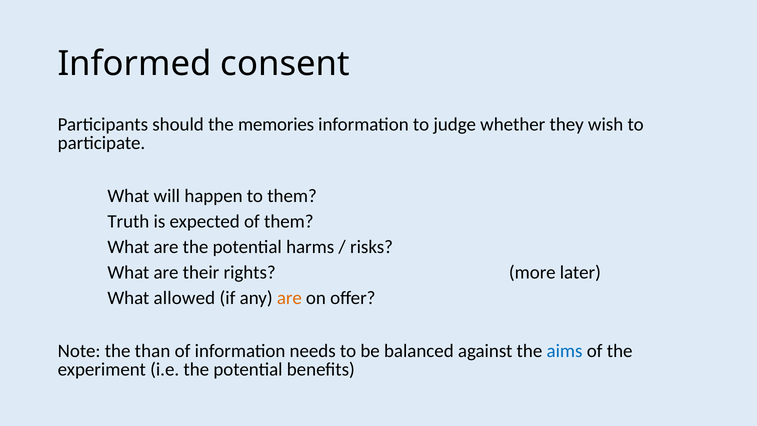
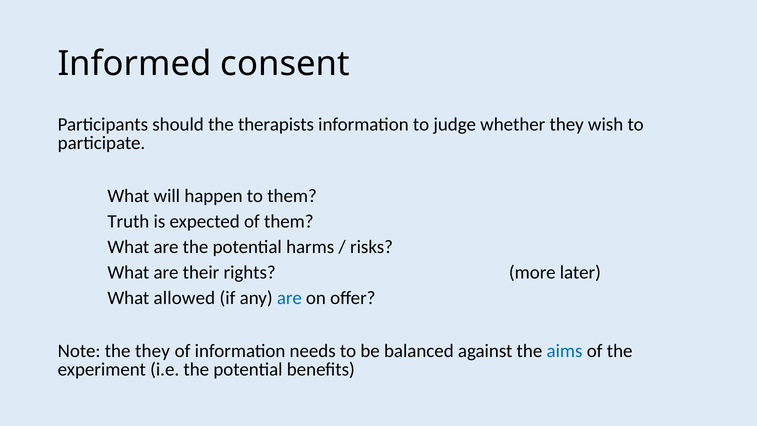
memories: memories -> therapists (276, 125)
are colour: orange -> blue (289, 298)
the than: than -> they (152, 351)
